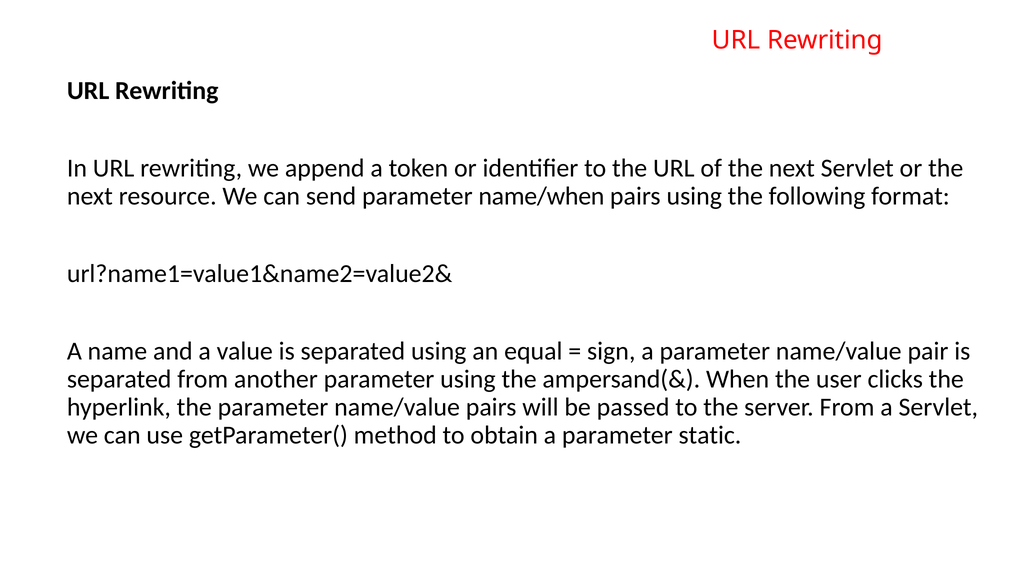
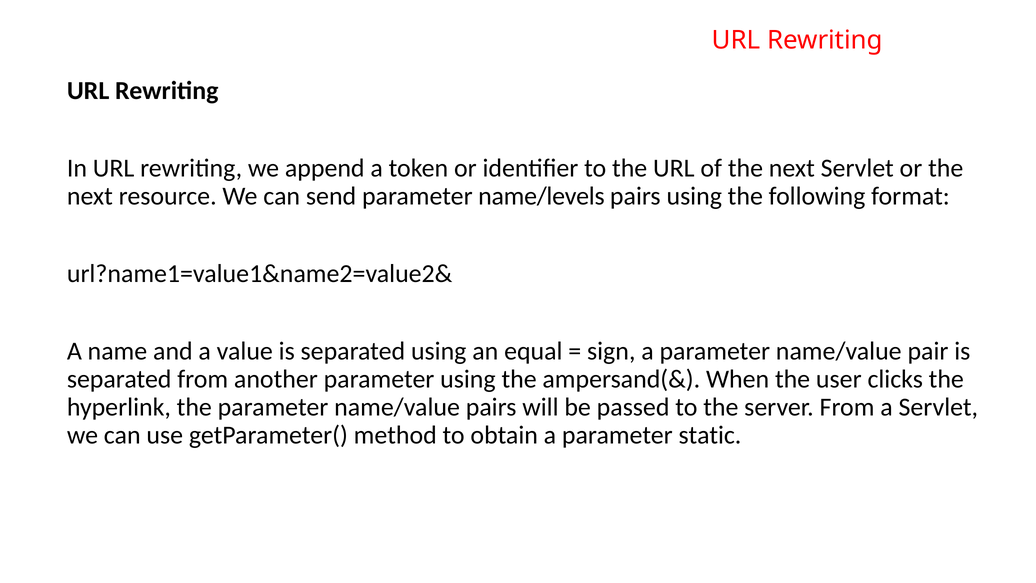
name/when: name/when -> name/levels (541, 196)
